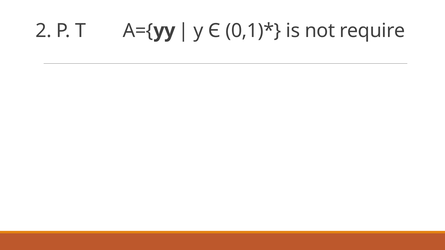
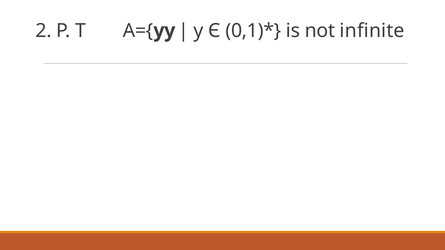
require: require -> infinite (372, 31)
